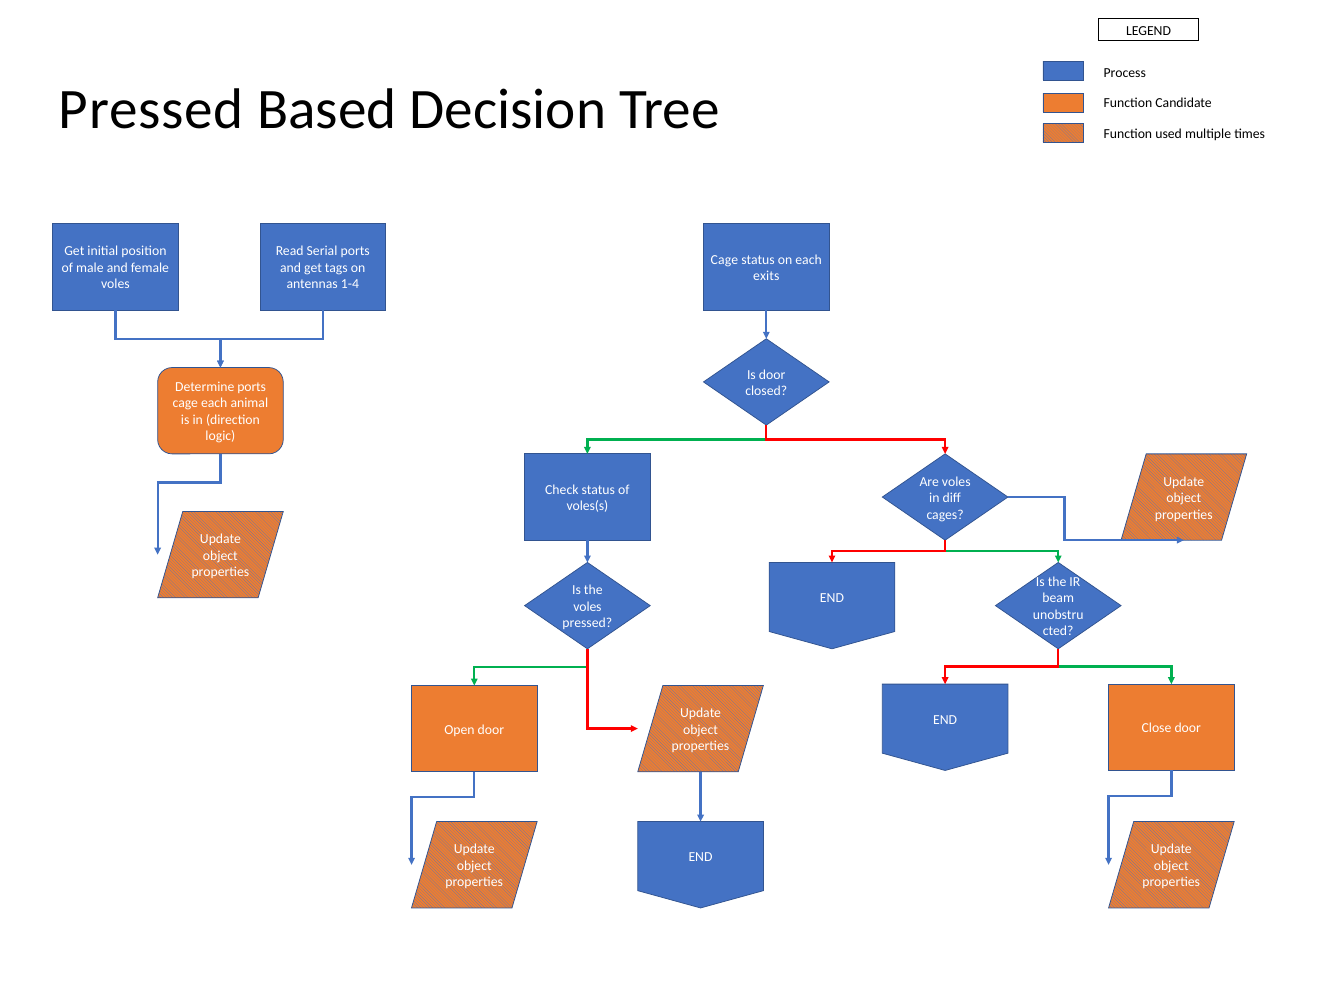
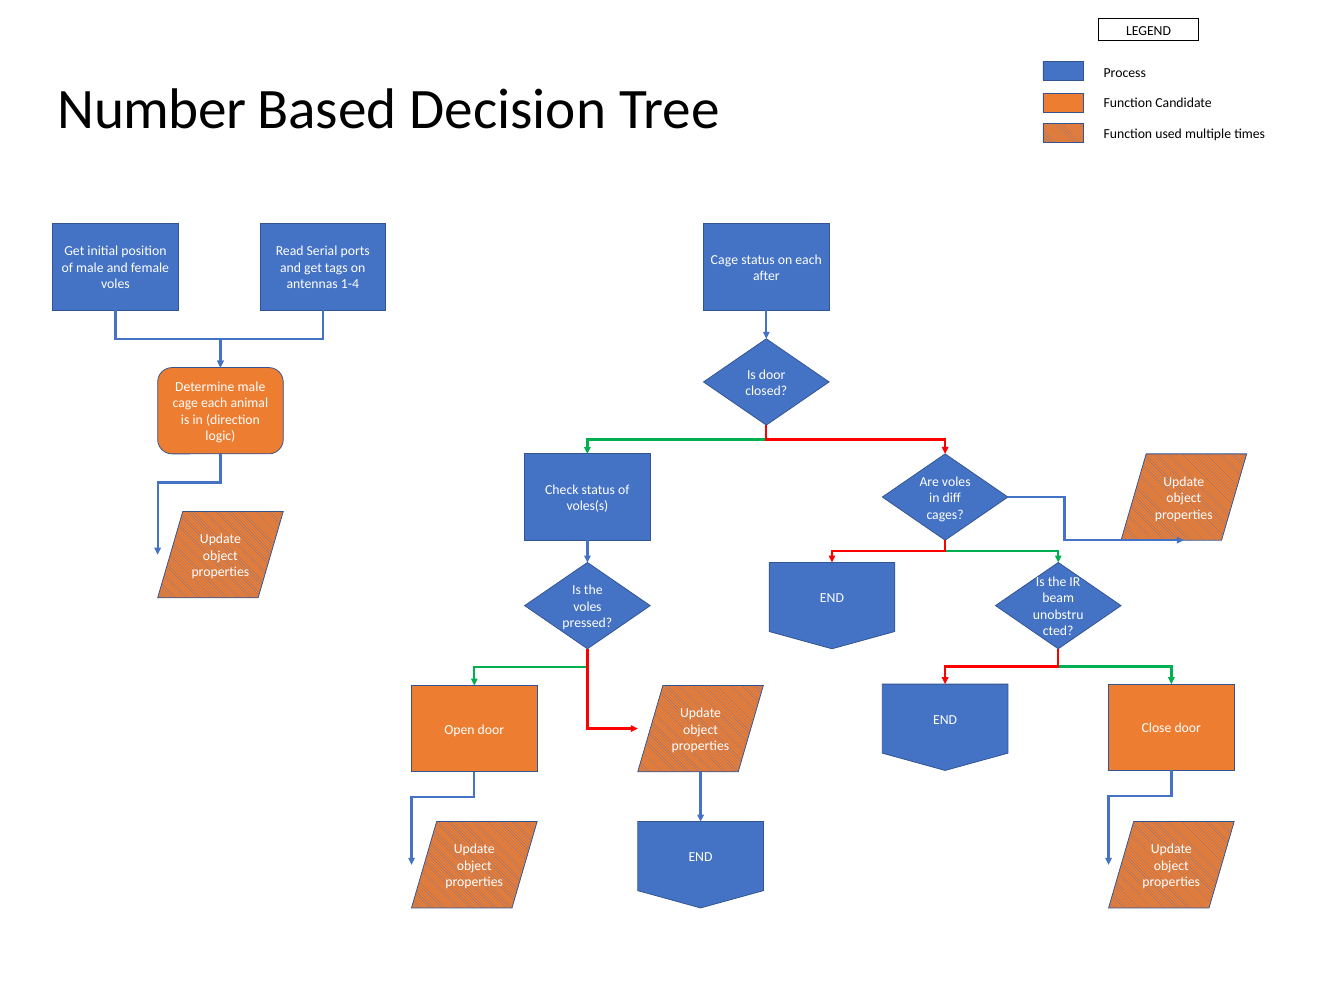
Pressed: Pressed -> Number (152, 109)
exits: exits -> after (766, 276)
Determine ports: ports -> male (252, 387)
